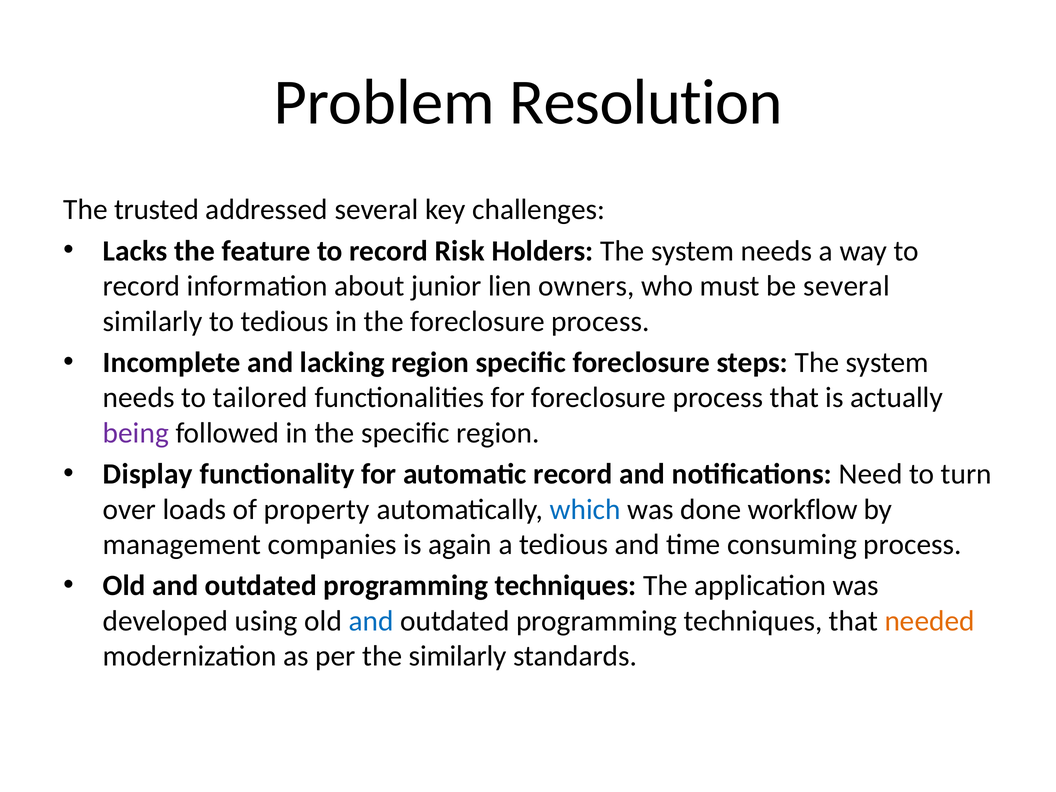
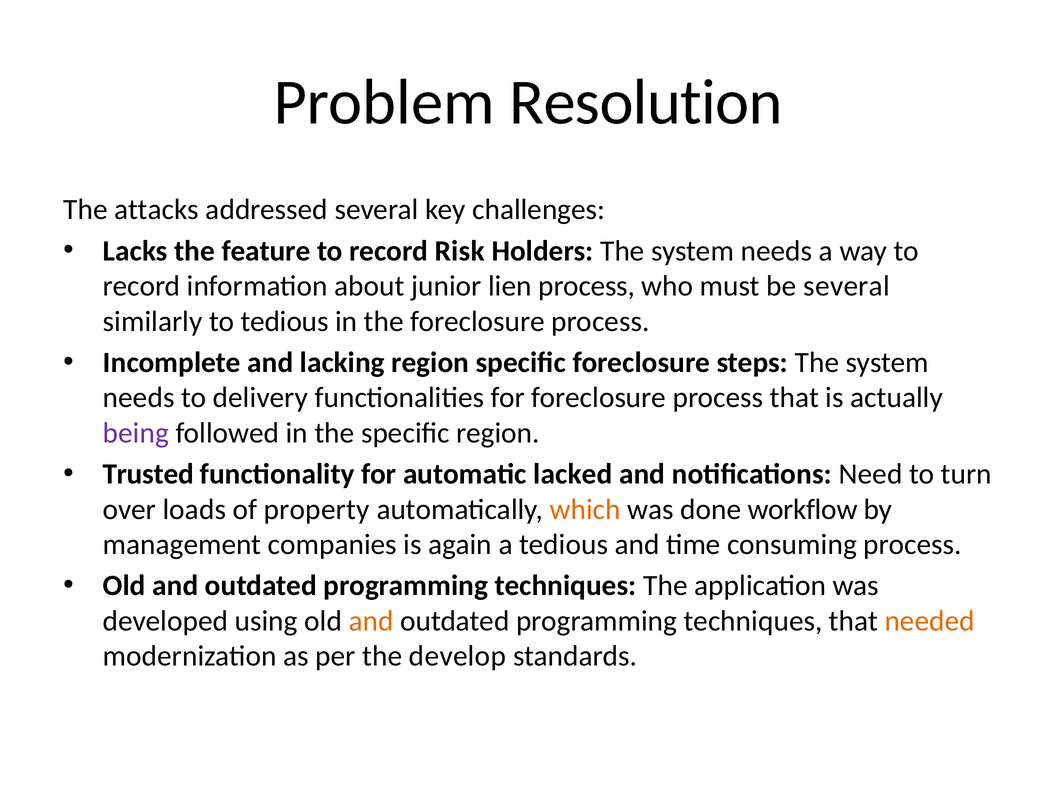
trusted: trusted -> attacks (157, 210)
lien owners: owners -> process (587, 286)
tailored: tailored -> delivery (260, 398)
Display: Display -> Trusted (148, 474)
automatic record: record -> lacked (573, 474)
which colour: blue -> orange (585, 509)
and colour: blue -> orange (371, 621)
the similarly: similarly -> develop (458, 656)
